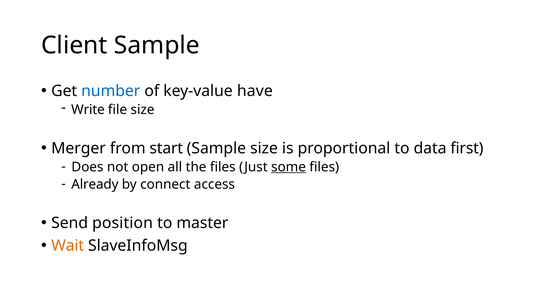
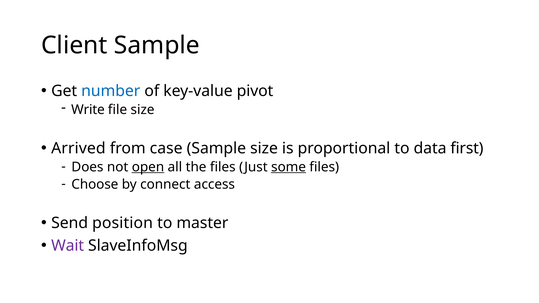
have: have -> pivot (255, 91)
Merger: Merger -> Arrived (78, 148)
start: start -> case (166, 148)
open underline: none -> present (148, 167)
Already: Already -> Choose (95, 184)
Wait colour: orange -> purple (68, 246)
